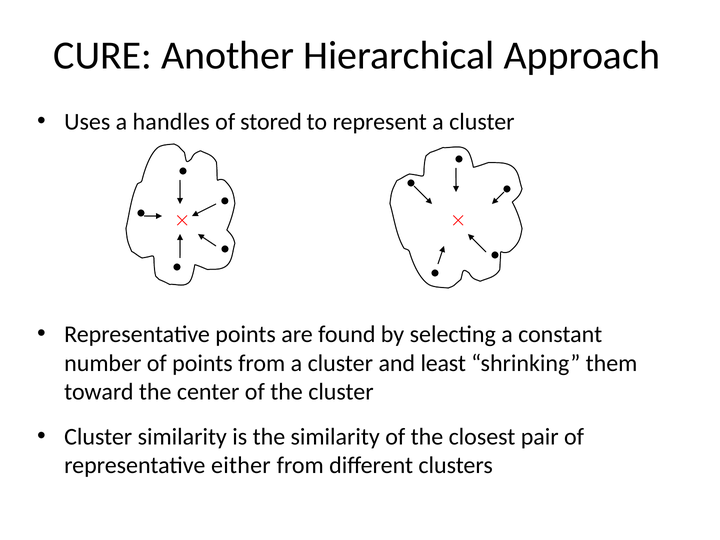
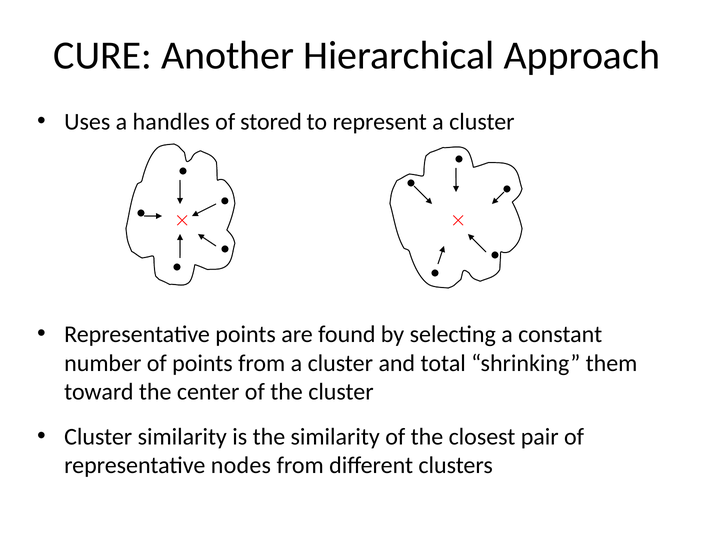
least: least -> total (443, 363)
either: either -> nodes (241, 466)
